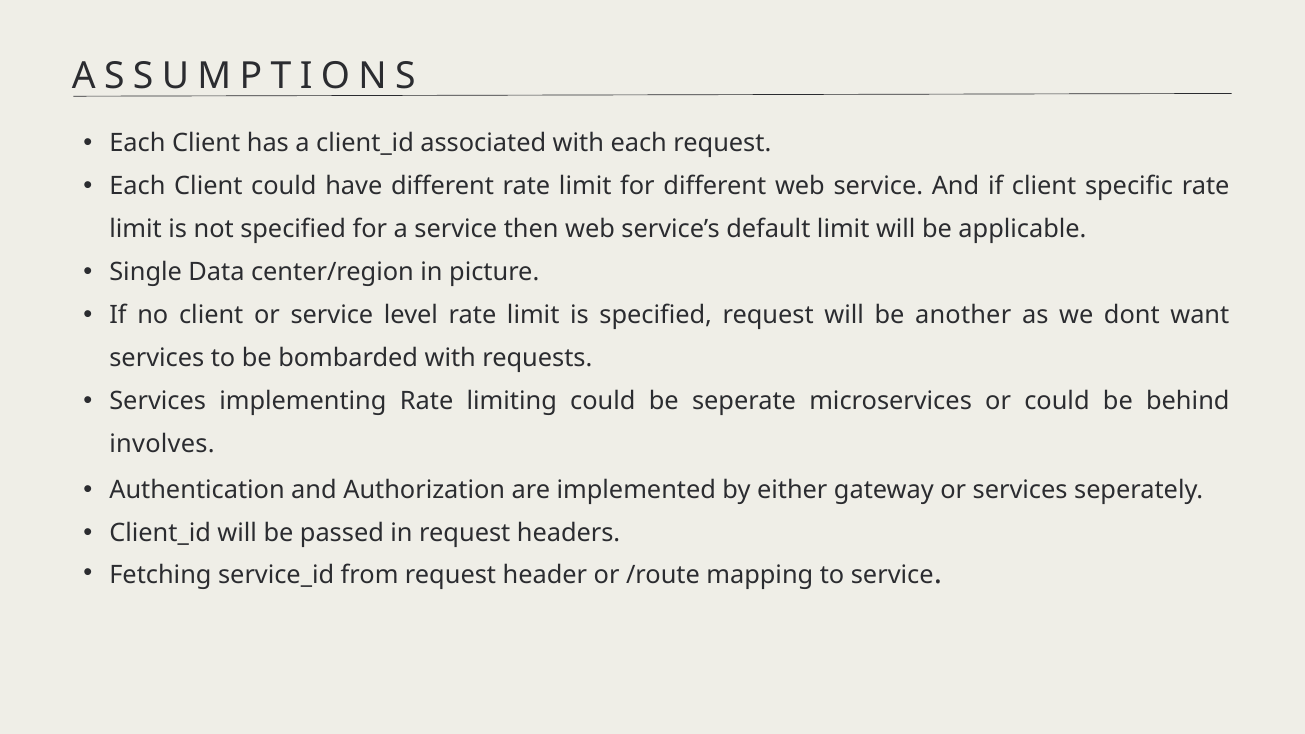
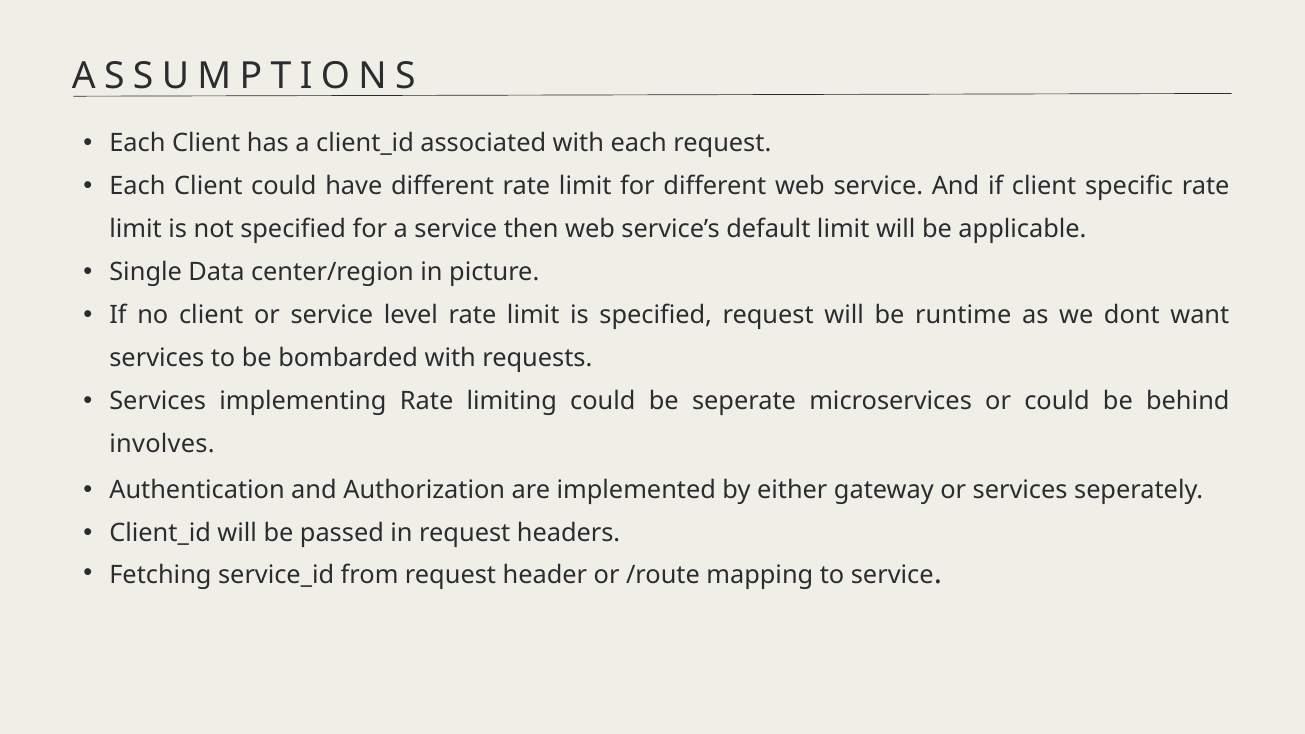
another: another -> runtime (963, 315)
